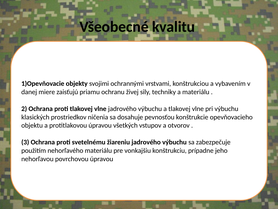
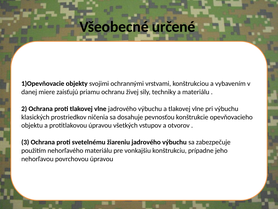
kvalitu: kvalitu -> určené (174, 27)
